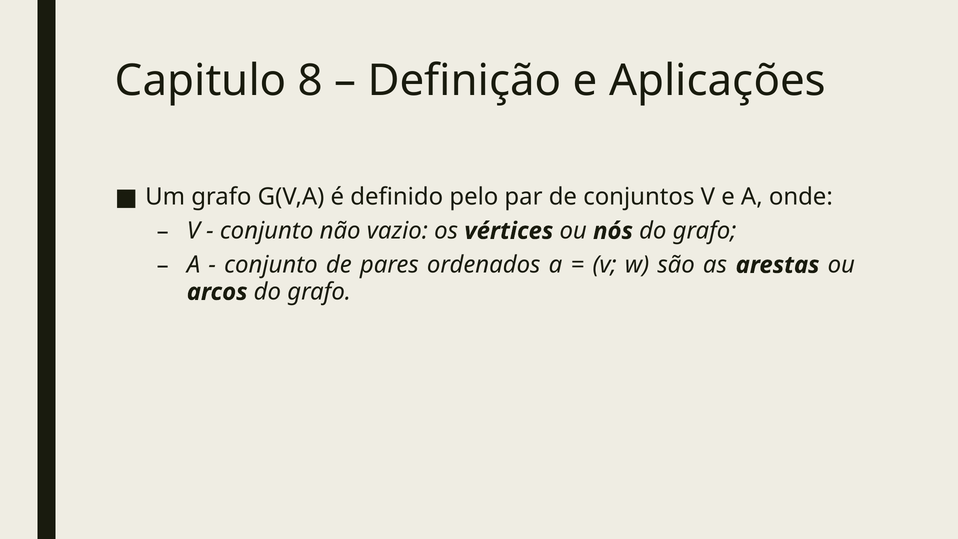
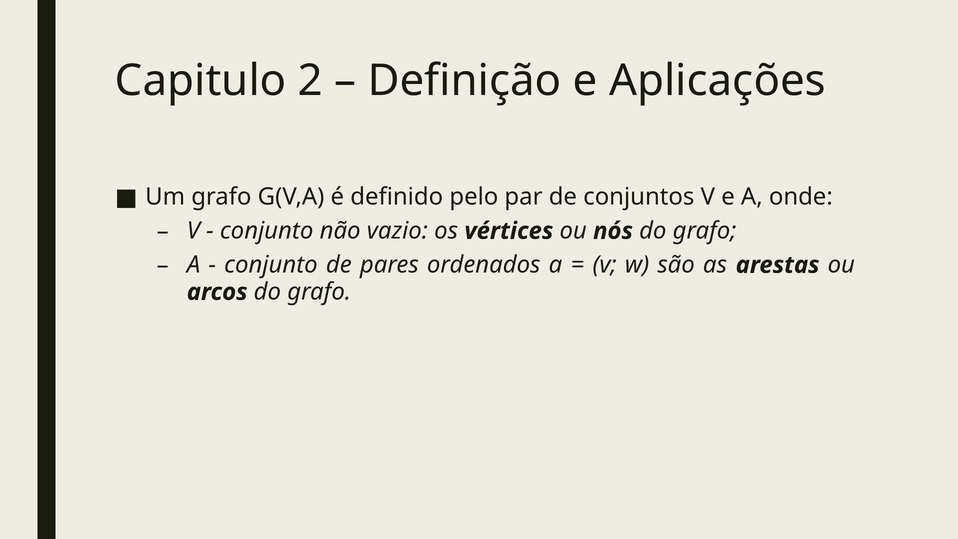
8: 8 -> 2 (310, 81)
